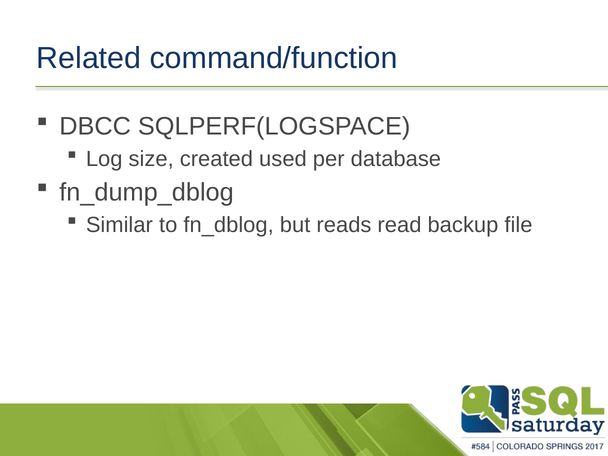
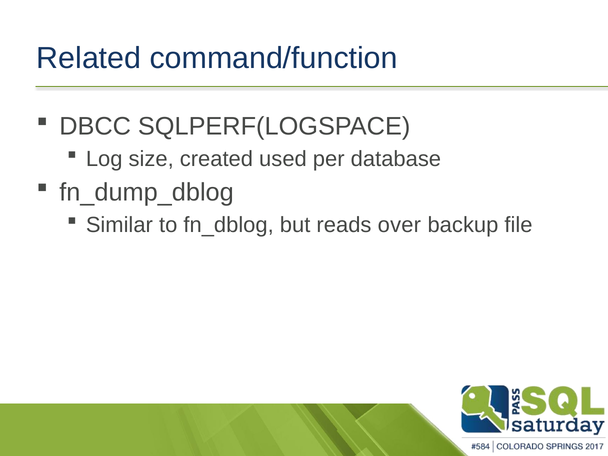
read: read -> over (399, 225)
